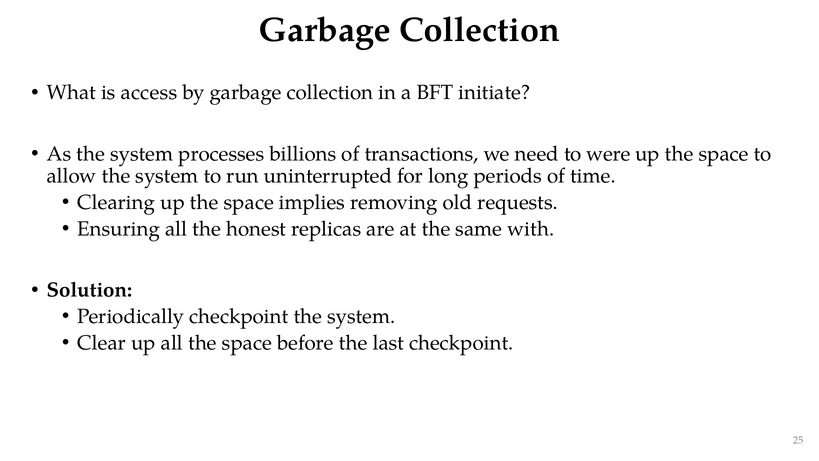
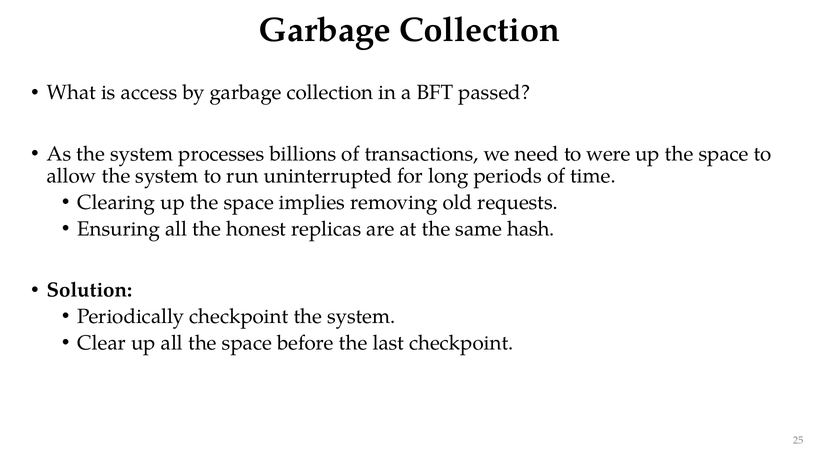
initiate: initiate -> passed (494, 93)
with: with -> hash (531, 229)
